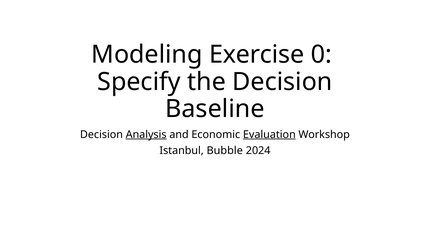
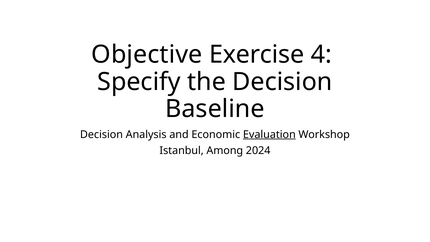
Modeling: Modeling -> Objective (147, 55)
0: 0 -> 4 (321, 55)
Analysis underline: present -> none (146, 134)
Bubble: Bubble -> Among (225, 150)
